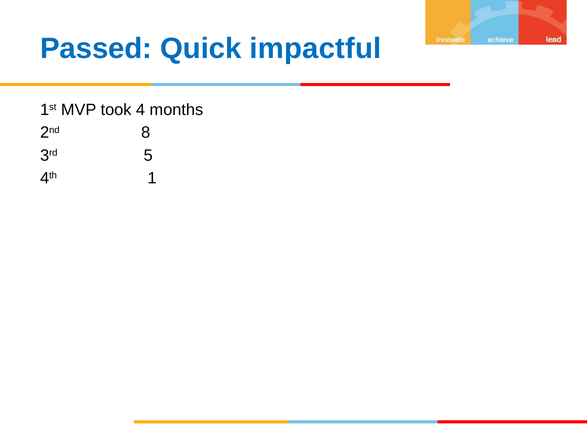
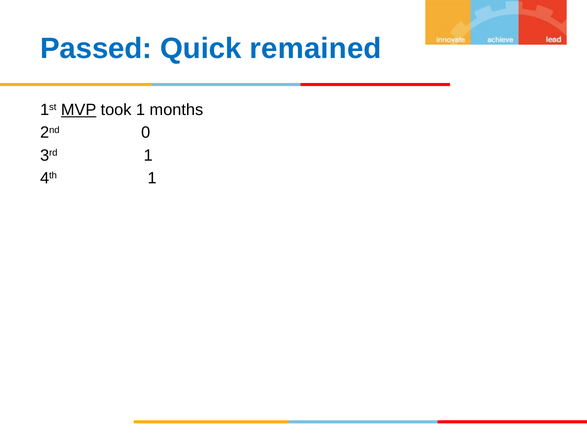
impactful: impactful -> remained (316, 49)
MVP underline: none -> present (79, 110)
took 4: 4 -> 1 (141, 110)
8: 8 -> 0 (146, 133)
3rd 5: 5 -> 1 (148, 155)
